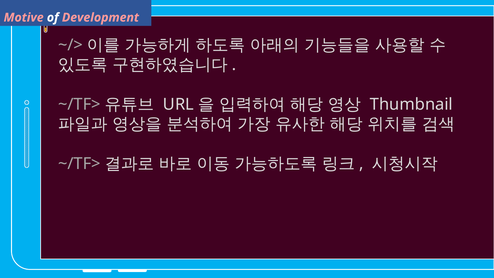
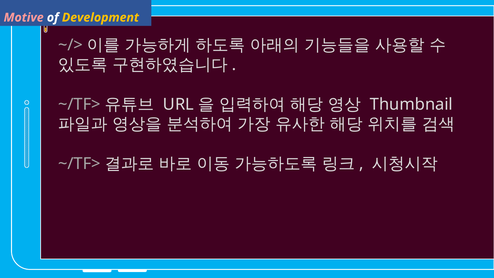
Development colour: pink -> yellow (100, 17)
